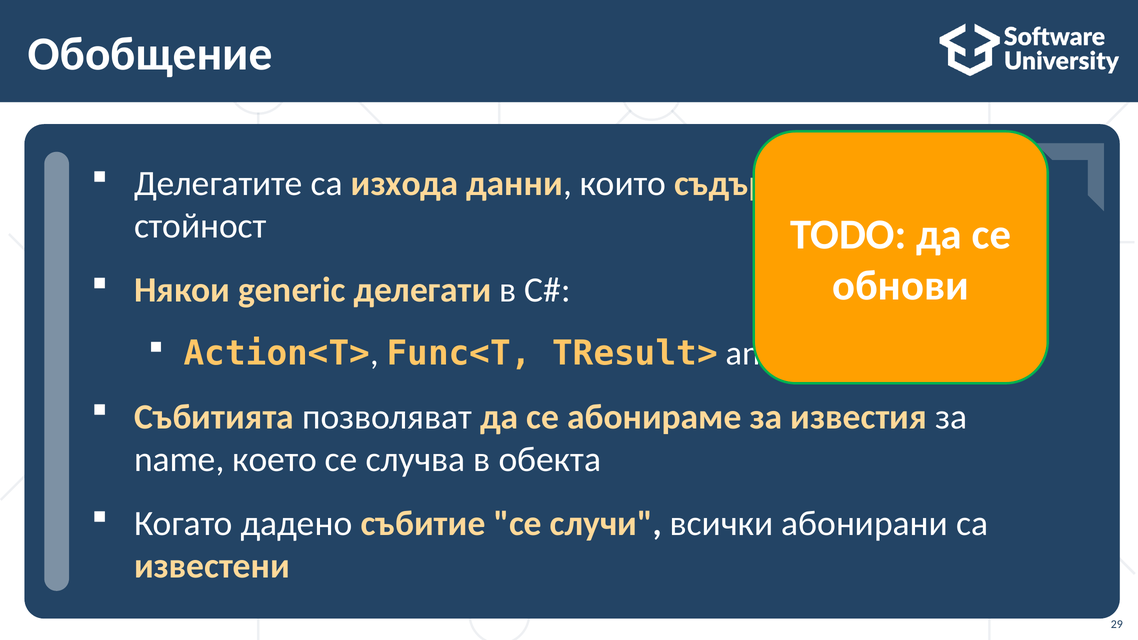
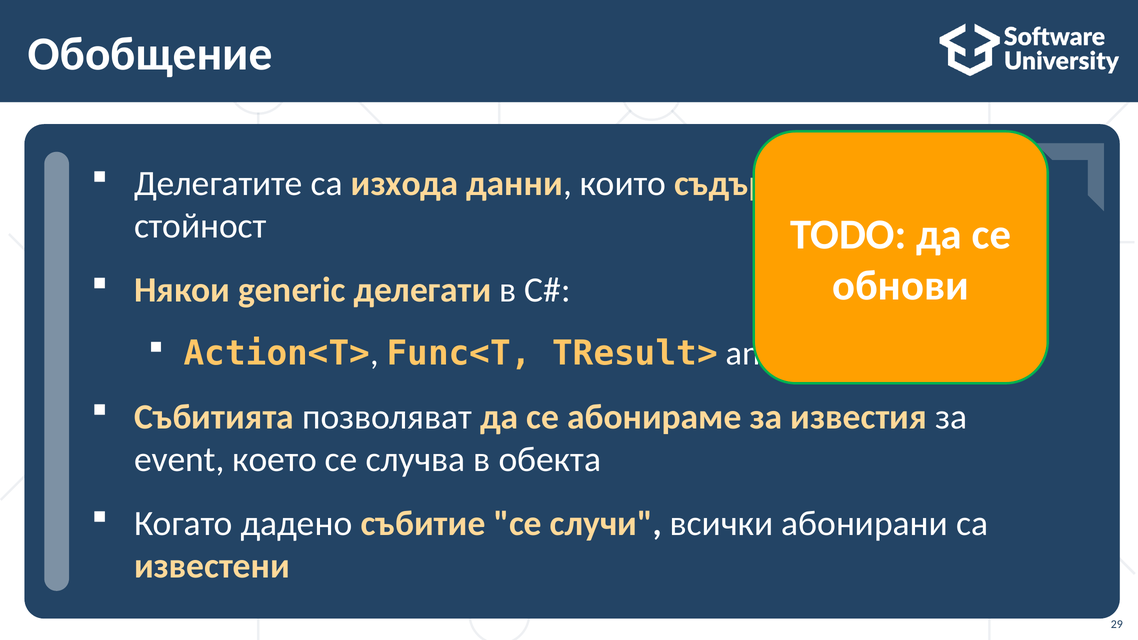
name: name -> event (179, 460)
